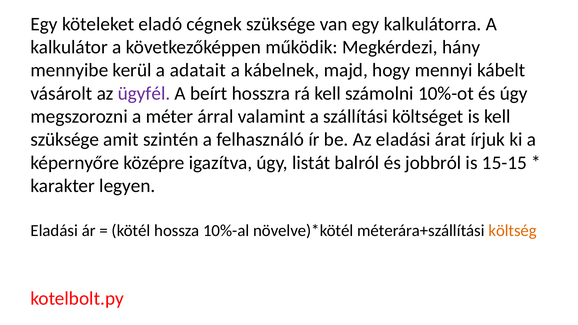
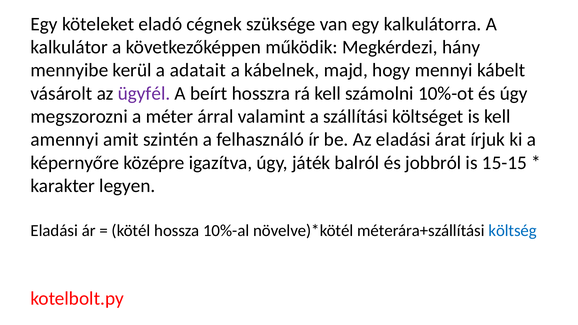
szüksége: szüksége -> amennyi (65, 140)
listát: listát -> játék (311, 163)
költség colour: orange -> blue (513, 231)
